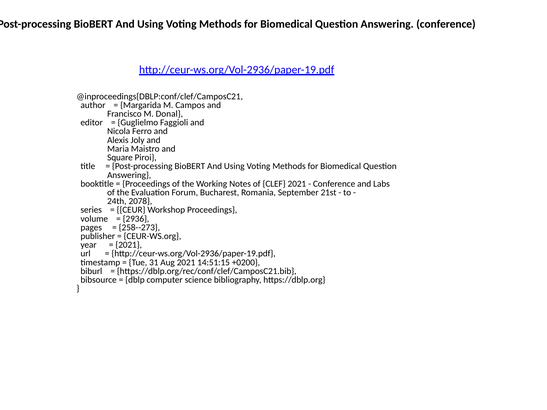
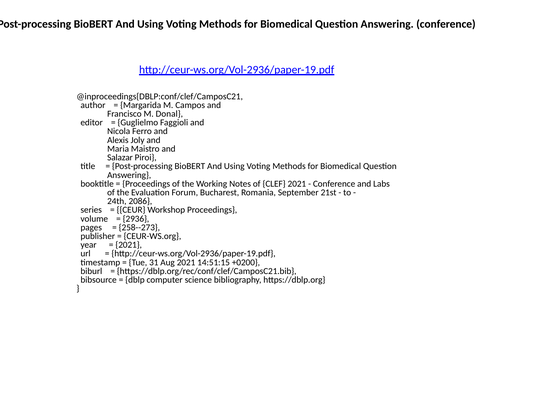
Square: Square -> Salazar (120, 158)
2078: 2078 -> 2086 (140, 201)
